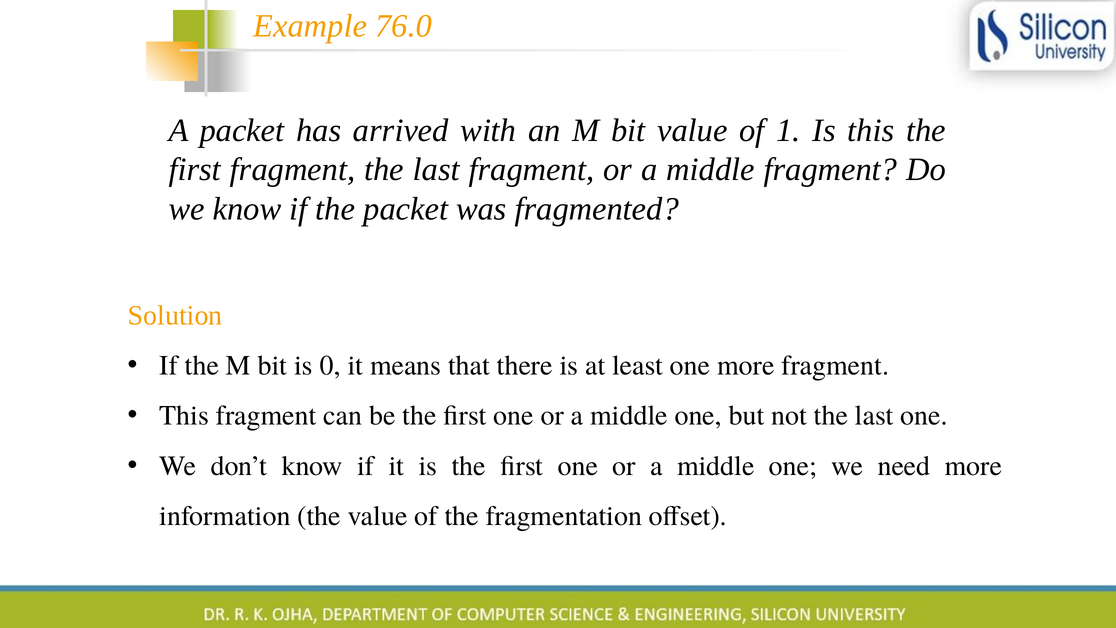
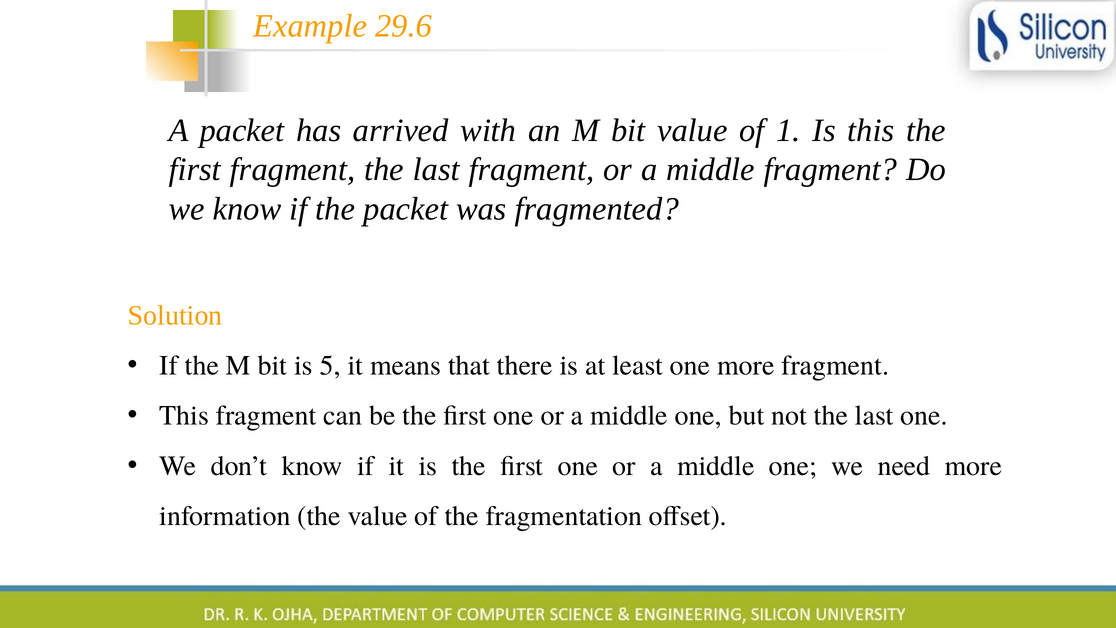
76.0: 76.0 -> 29.6 (404, 26)
0: 0 -> 5 (330, 365)
